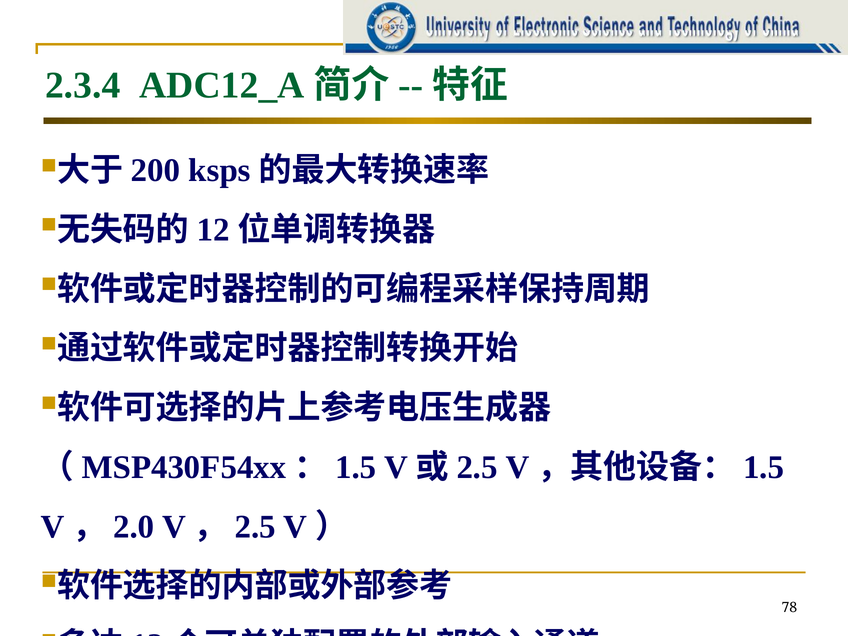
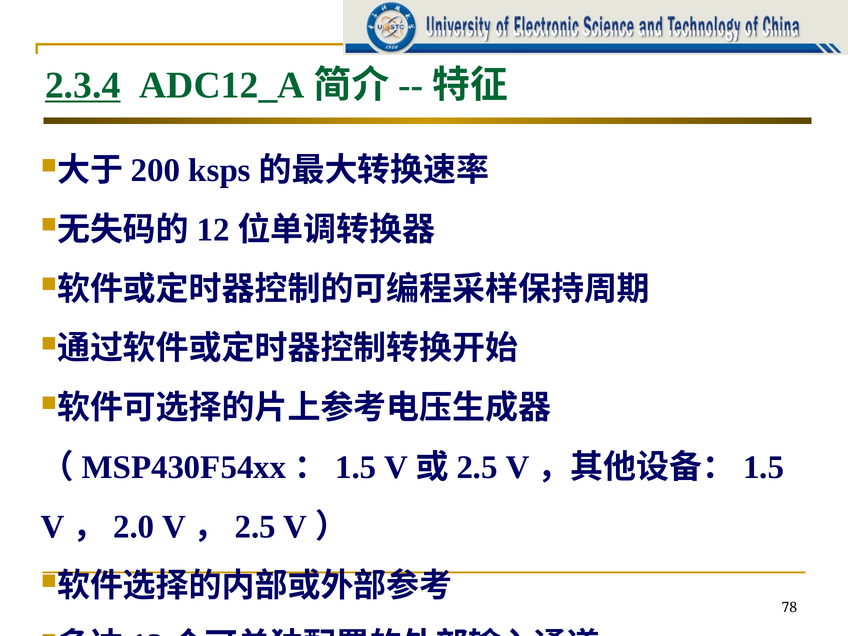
2.3.4 underline: none -> present (83, 85)
